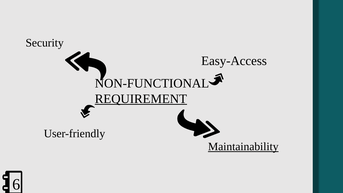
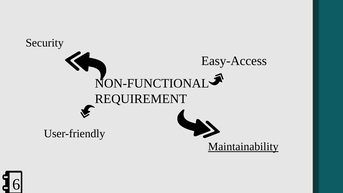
REQUIREMENT underline: present -> none (141, 99)
